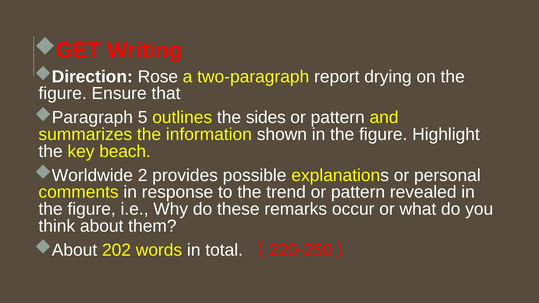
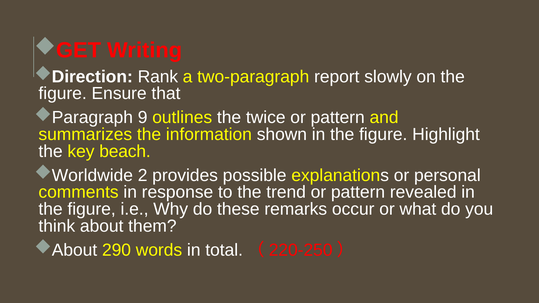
Rose: Rose -> Rank (158, 77)
drying: drying -> slowly (388, 77)
5: 5 -> 9 (143, 118)
sides: sides -> twice (266, 118)
202: 202 -> 290 (117, 250)
